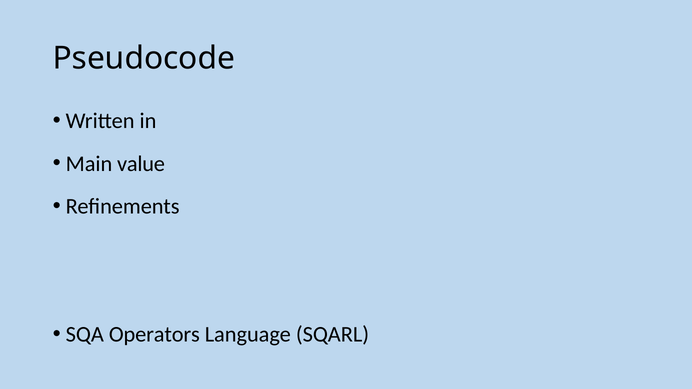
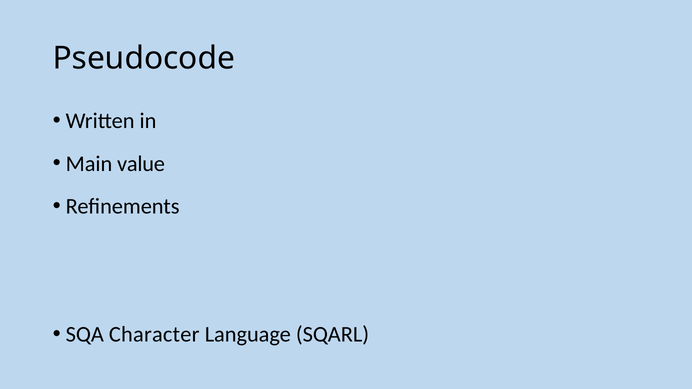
Operators: Operators -> Character (154, 335)
